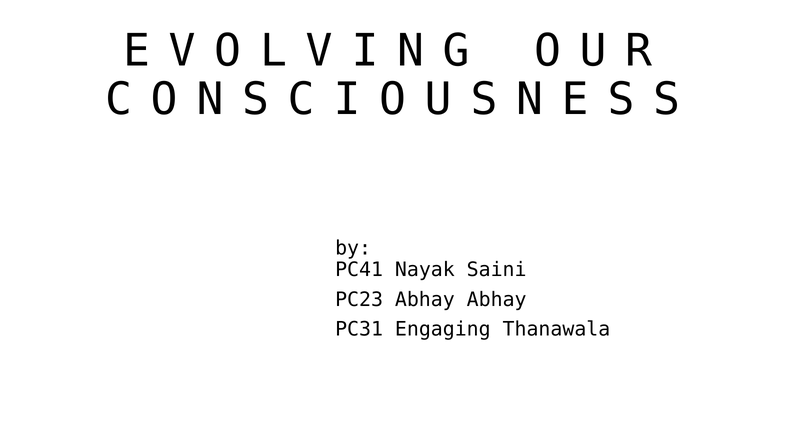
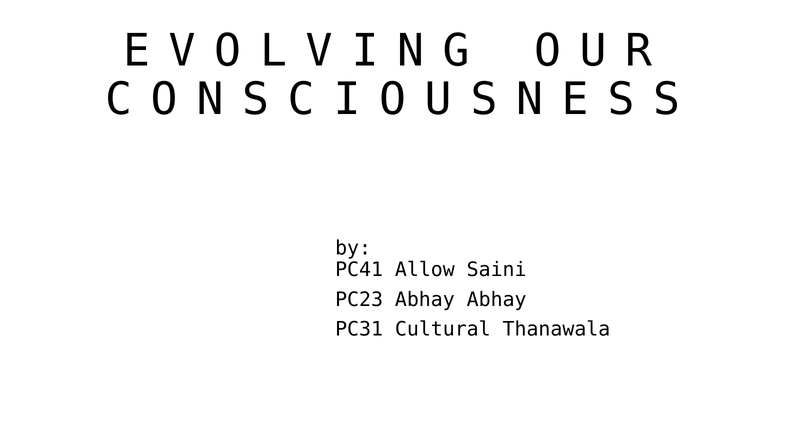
Nayak: Nayak -> Allow (425, 270)
Engaging: Engaging -> Cultural (443, 329)
